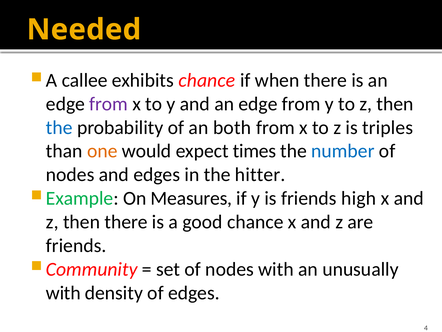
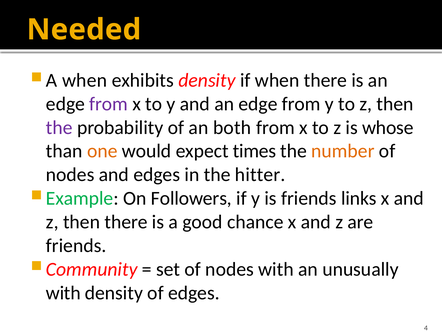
callee: callee -> when (85, 80)
exhibits chance: chance -> density (207, 80)
the colour: blue -> purple (59, 127)
triples: triples -> whose (388, 127)
number colour: blue -> orange (343, 151)
Measures: Measures -> Followers (191, 198)
high: high -> links (359, 198)
